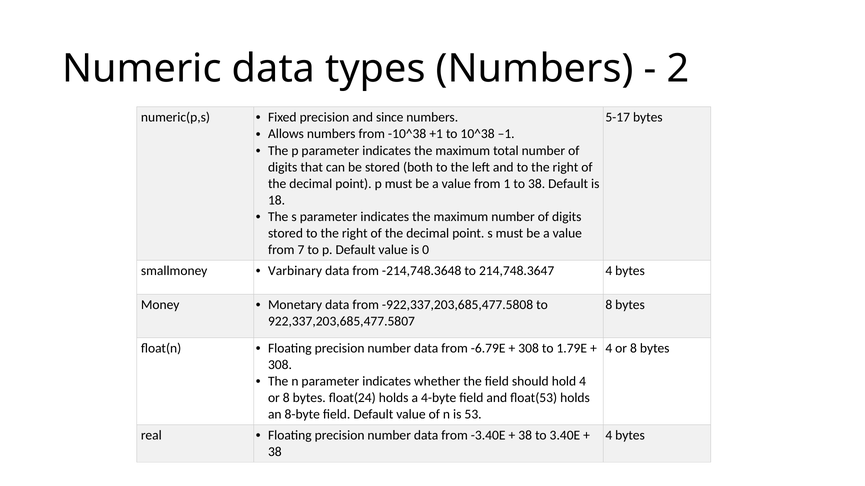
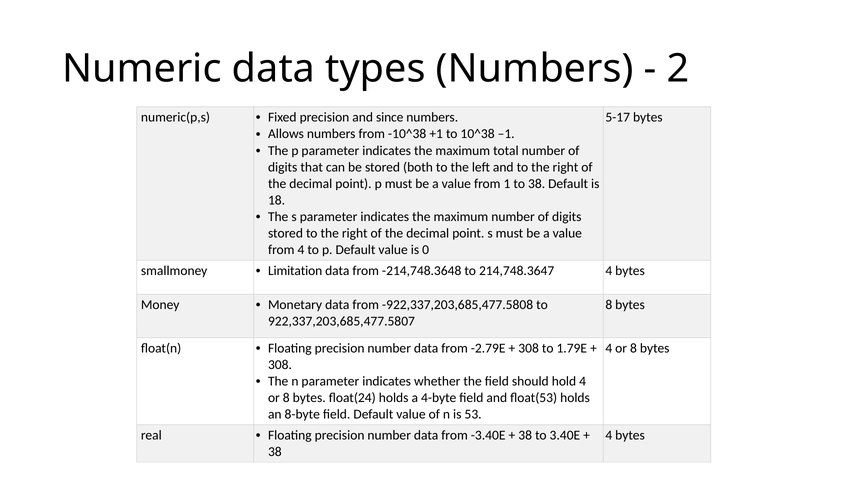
from 7: 7 -> 4 (301, 250)
Varbinary: Varbinary -> Limitation (295, 271)
-6.79E: -6.79E -> -2.79E (488, 349)
